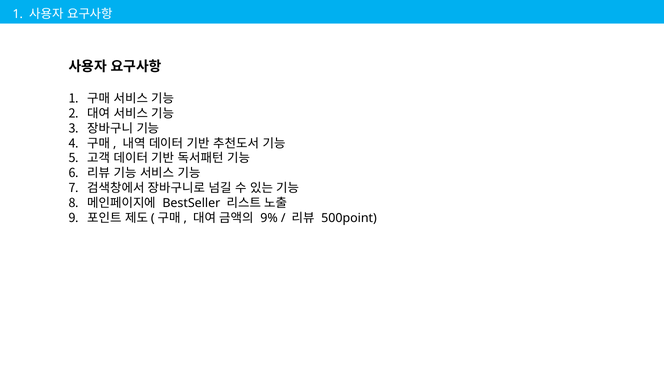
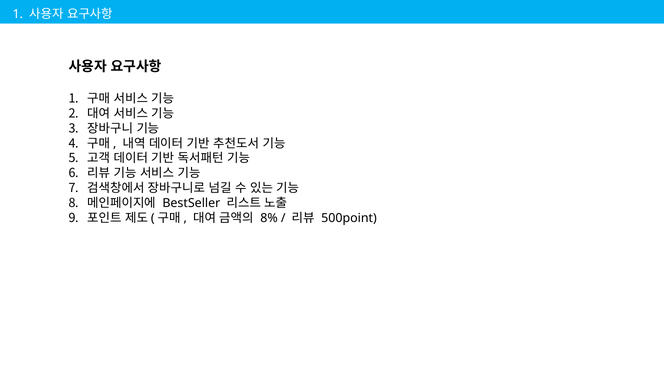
9%: 9% -> 8% (269, 218)
